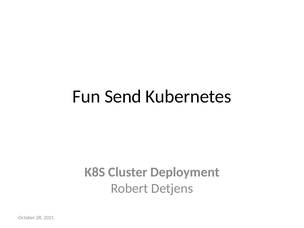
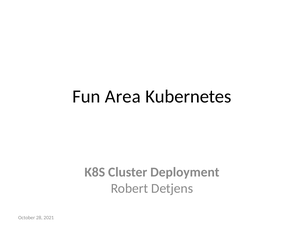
Send: Send -> Area (123, 97)
